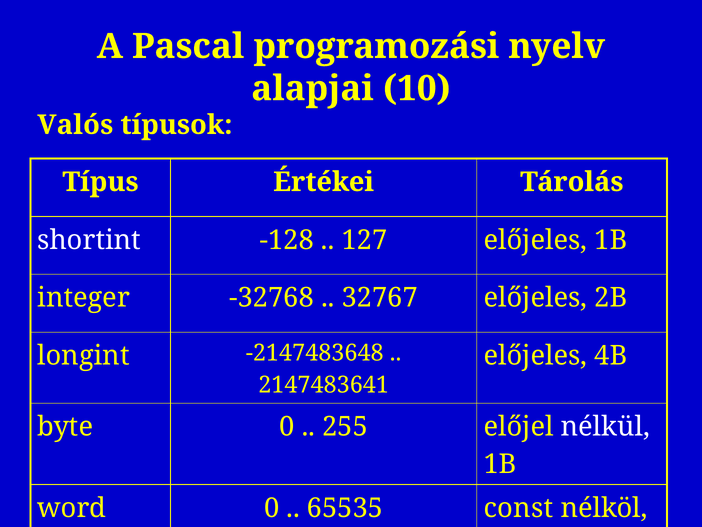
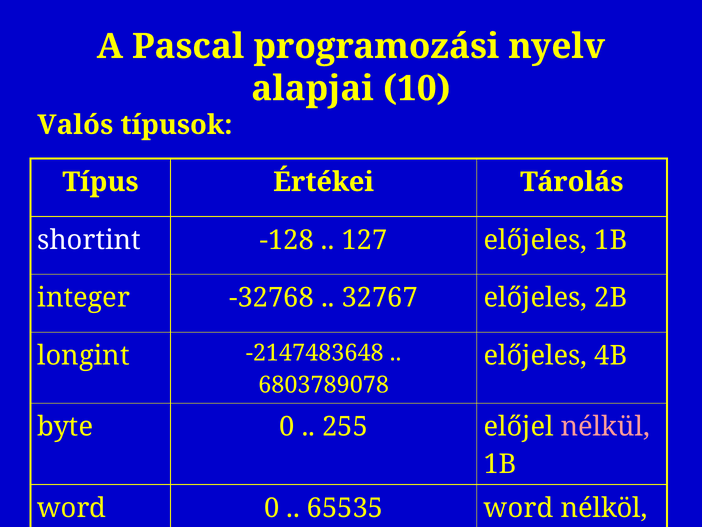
2147483641: 2147483641 -> 6803789078 (324, 385)
nélkül colour: white -> pink (605, 427)
65535 const: const -> word (519, 508)
